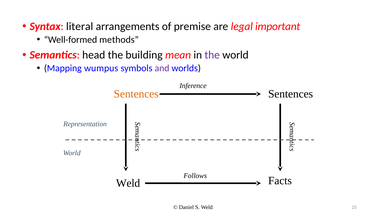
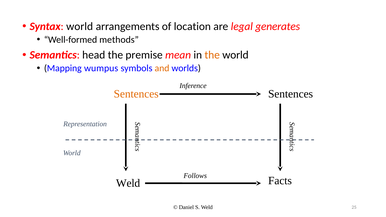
Syntax literal: literal -> world (80, 26)
premise: premise -> location (192, 26)
important: important -> generates (278, 26)
building: building -> premise (144, 55)
the colour: purple -> orange (212, 55)
and colour: purple -> orange (162, 68)
